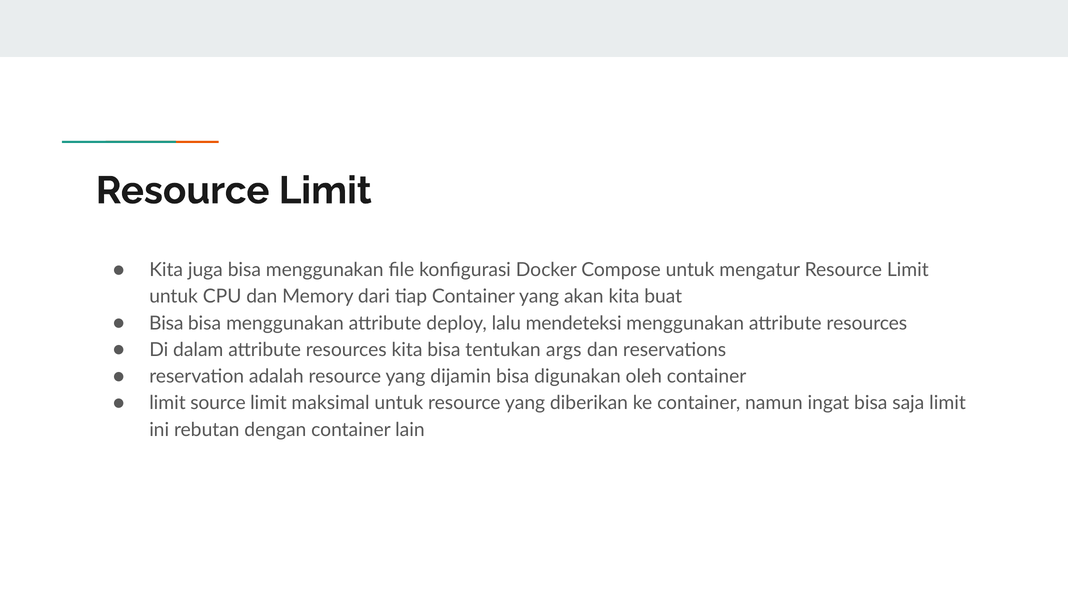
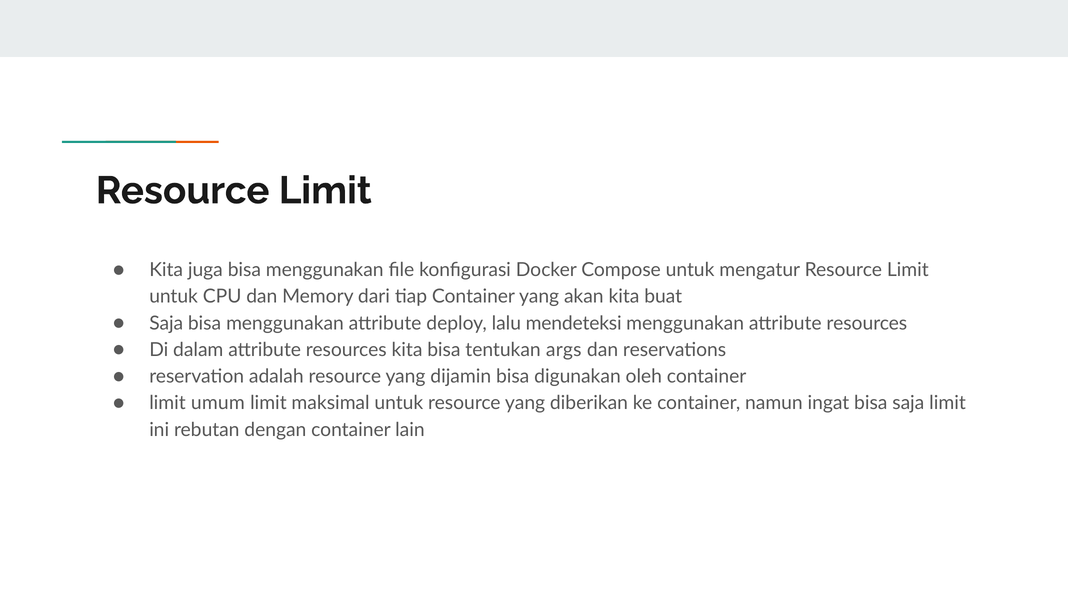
Bisa: Bisa -> Saja (166, 323)
source: source -> umum (218, 403)
